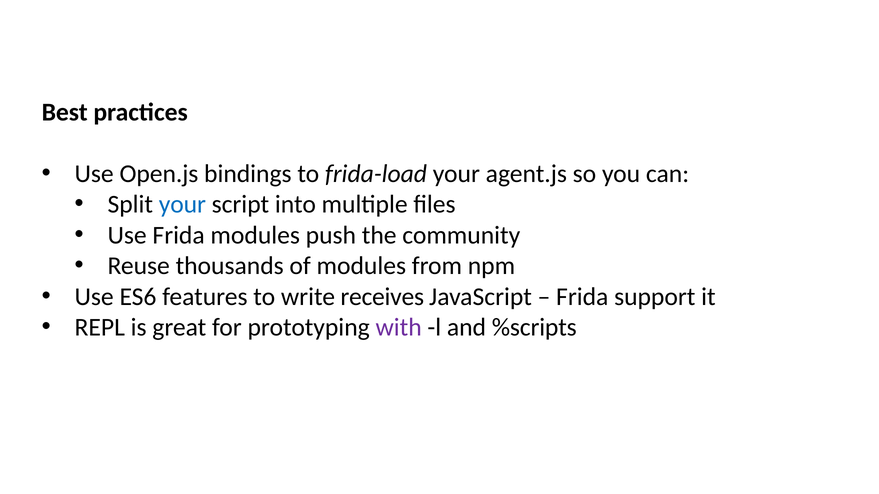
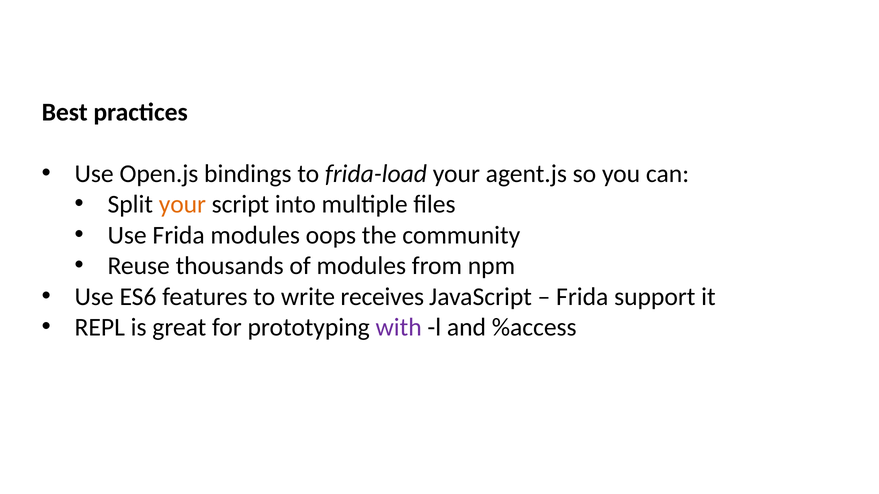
your colour: blue -> orange (182, 205)
push: push -> oops (331, 235)
%scripts: %scripts -> %access (534, 328)
